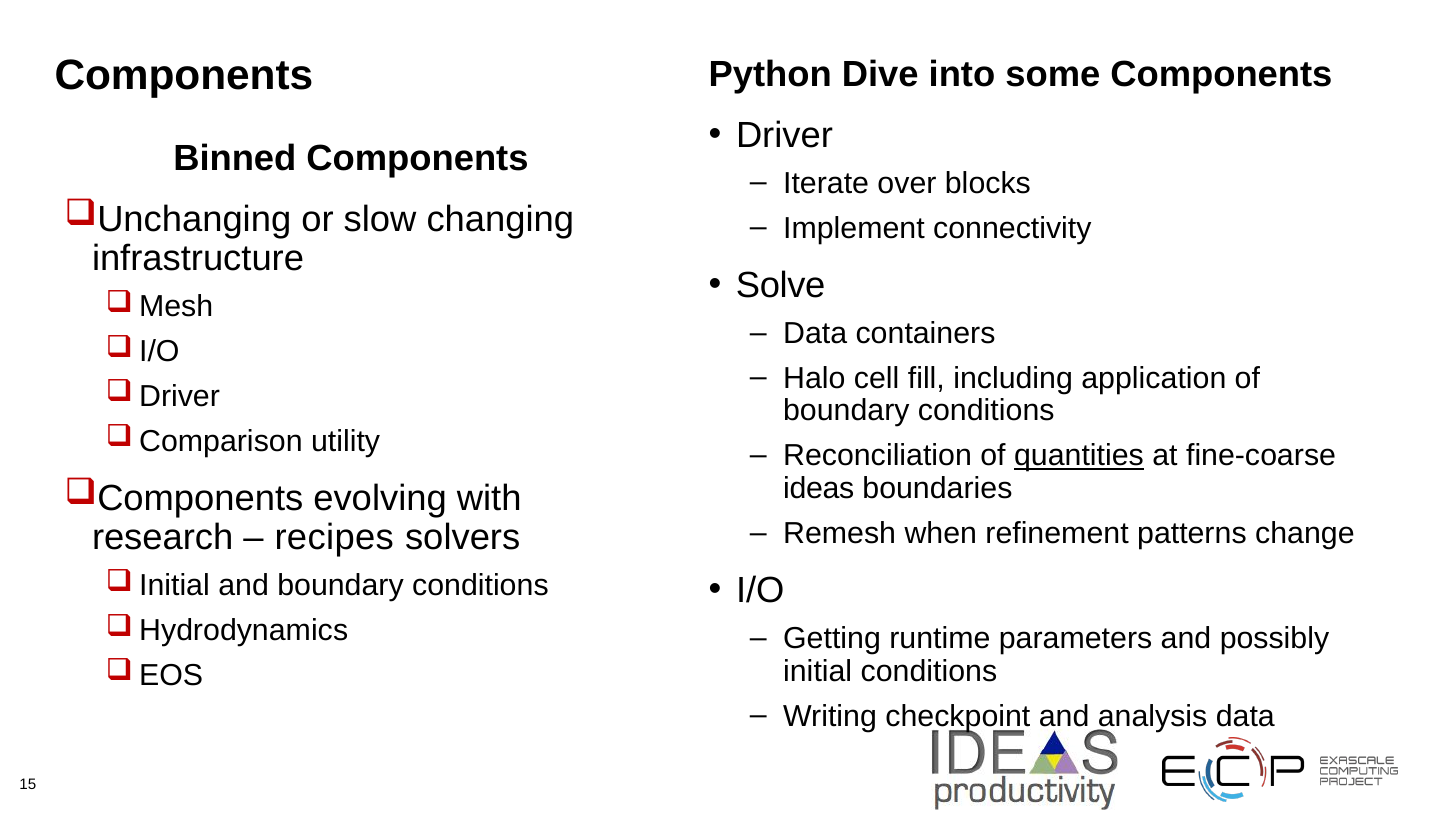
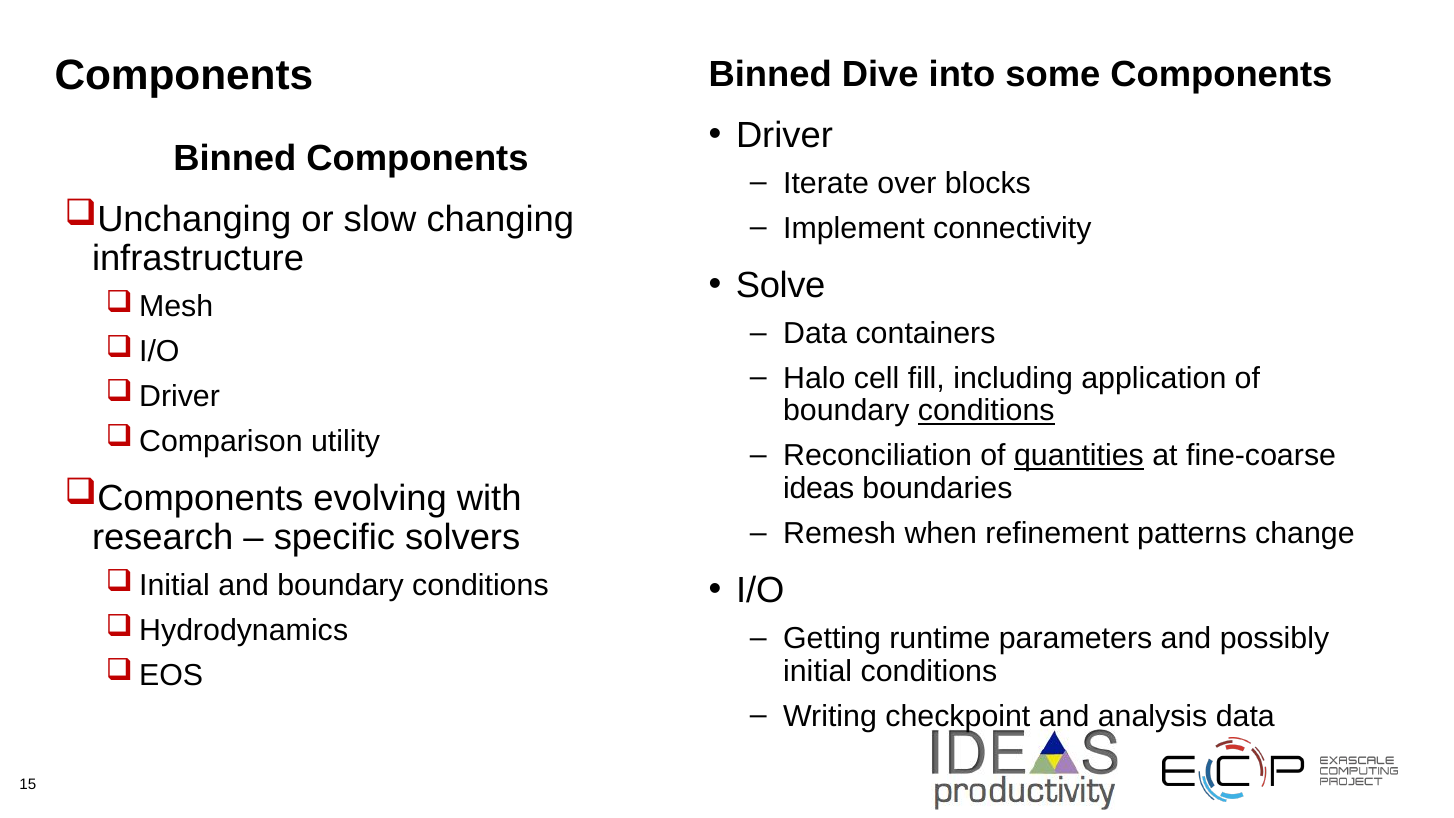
Components Python: Python -> Binned (770, 75)
conditions underline: none -> present (986, 411)
recipes: recipes -> specific (334, 538)
